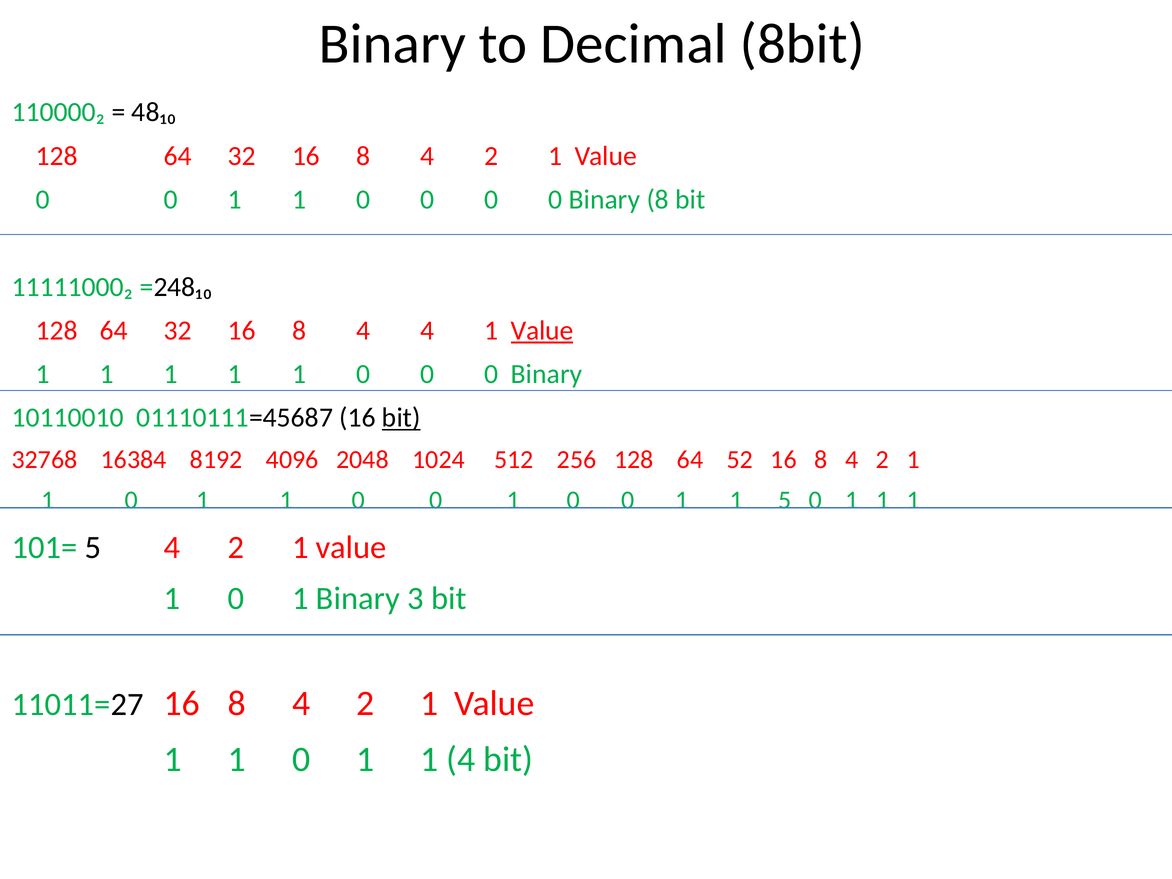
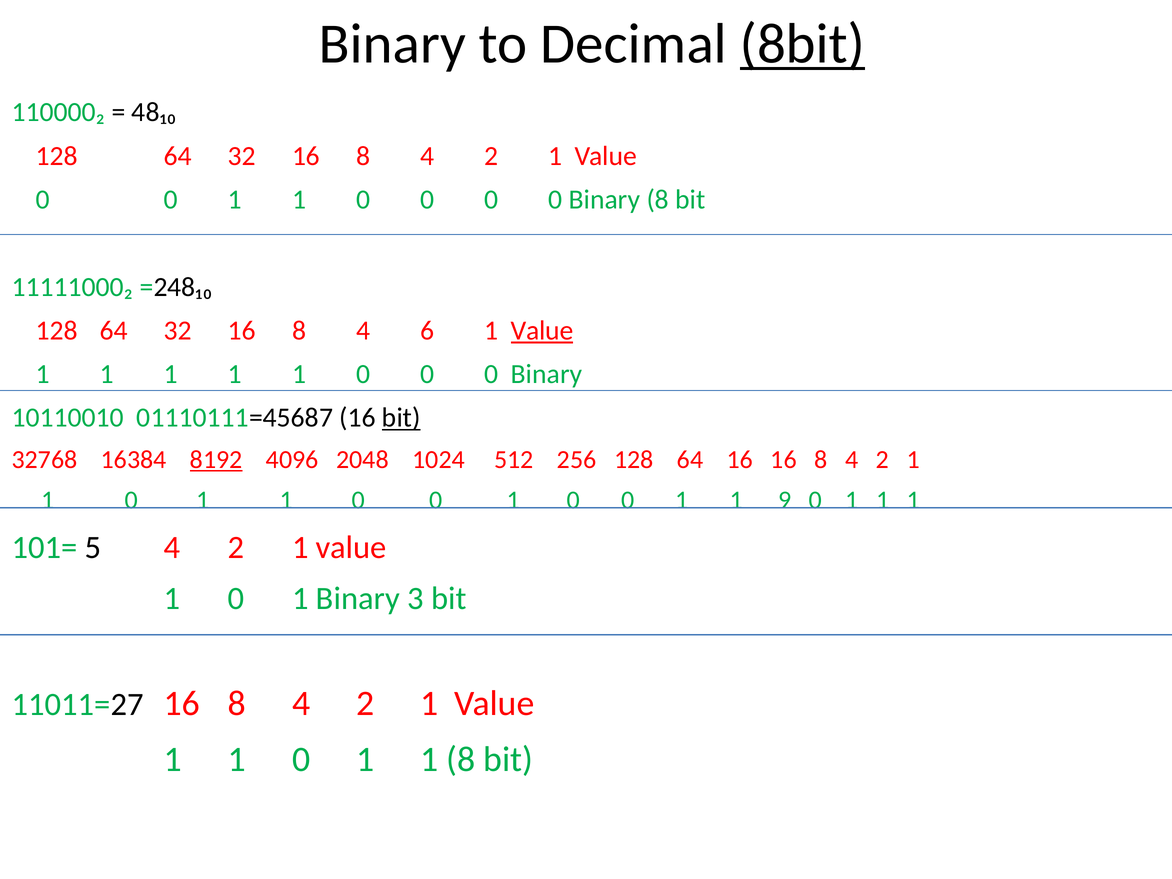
8bit underline: none -> present (802, 44)
4 4: 4 -> 6 (427, 331)
8192 underline: none -> present (216, 459)
64 52: 52 -> 16 (740, 459)
1 5: 5 -> 9 (785, 500)
1 4: 4 -> 8 (461, 759)
